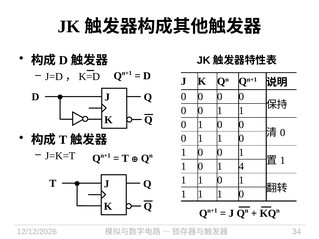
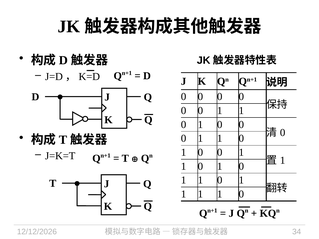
4: 4 -> 0 (241, 166)
